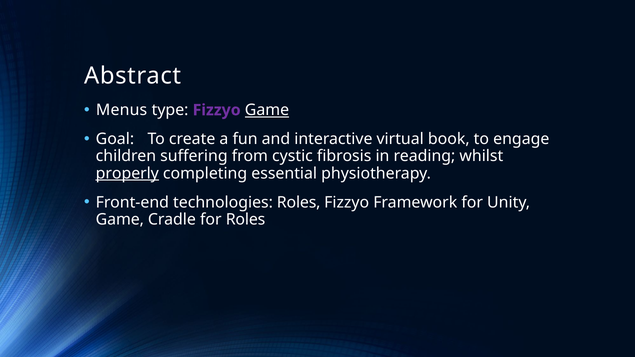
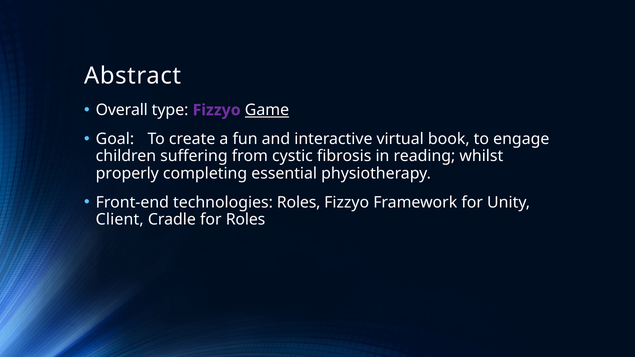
Menus: Menus -> Overall (122, 110)
properly underline: present -> none (127, 173)
Game: Game -> Client (120, 220)
